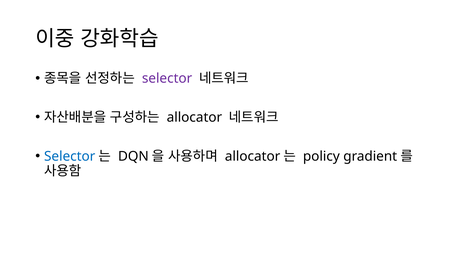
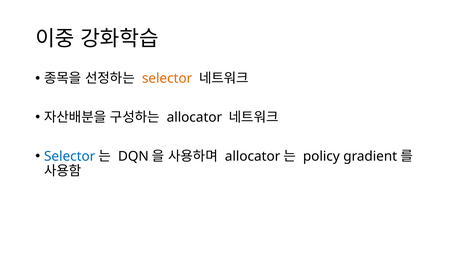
selector colour: purple -> orange (167, 78)
